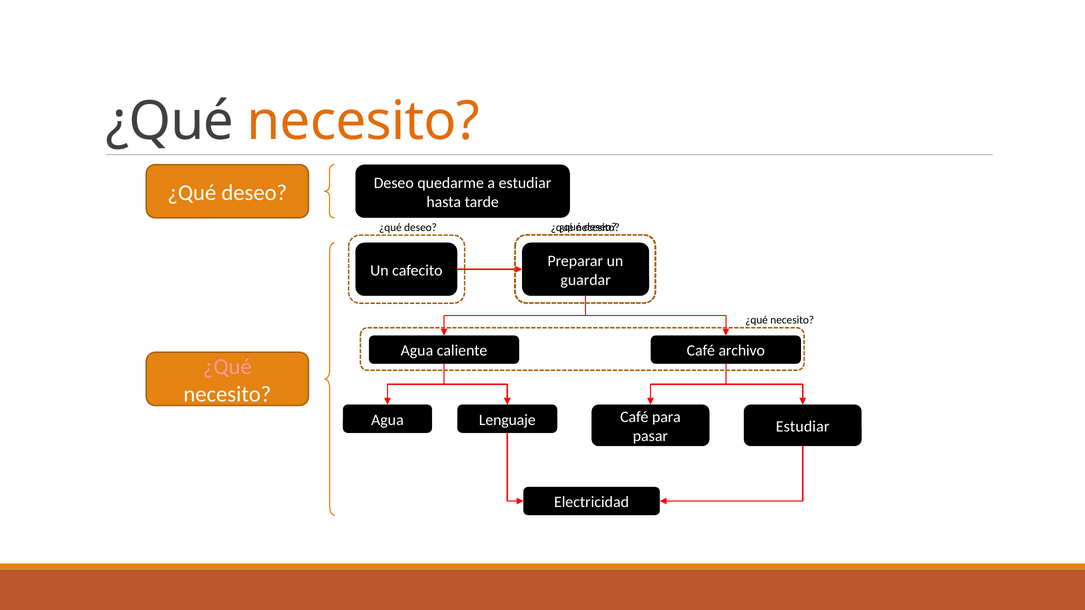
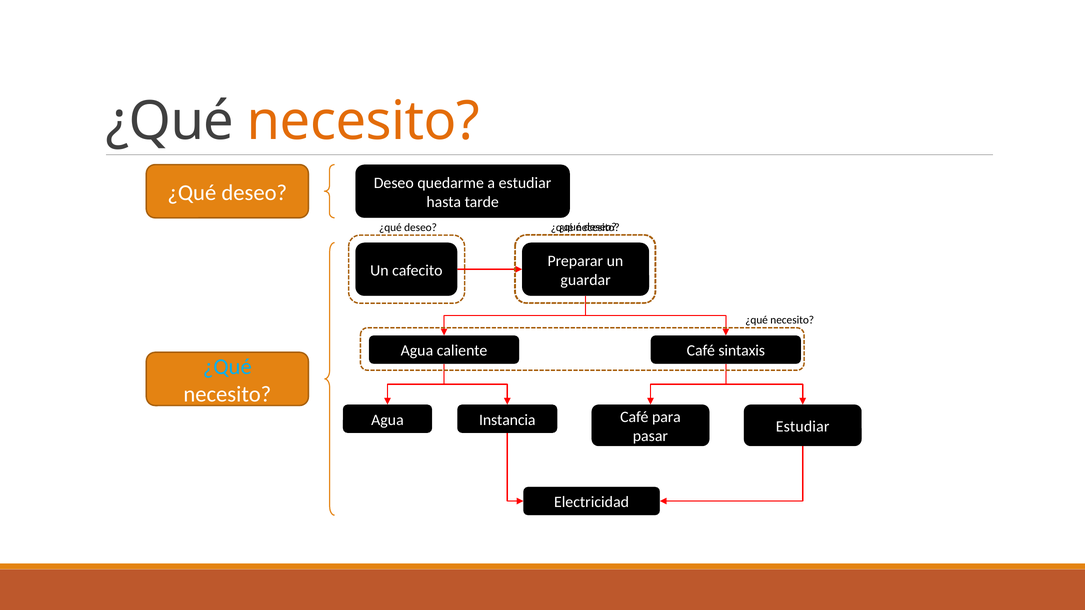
archivo: archivo -> sintaxis (742, 351)
¿Qué colour: pink -> light blue (227, 367)
Lenguaje: Lenguaje -> Instancia (507, 420)
